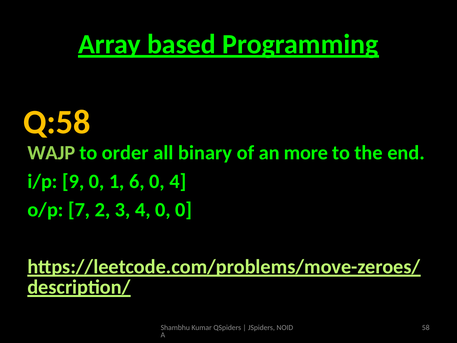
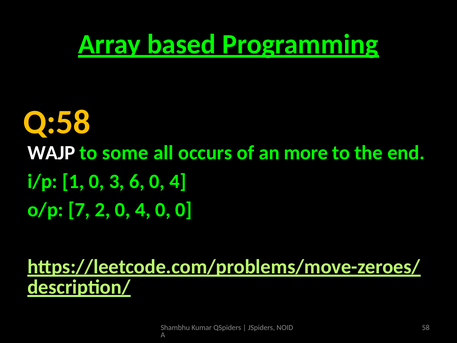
WAJP colour: light green -> white (51, 153)
order: order -> some (125, 153)
binary: binary -> occurs (205, 153)
9: 9 -> 1 (73, 181)
1: 1 -> 3 (117, 181)
2 3: 3 -> 0 (123, 210)
